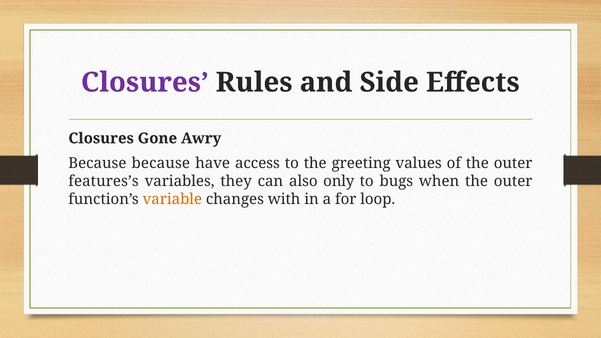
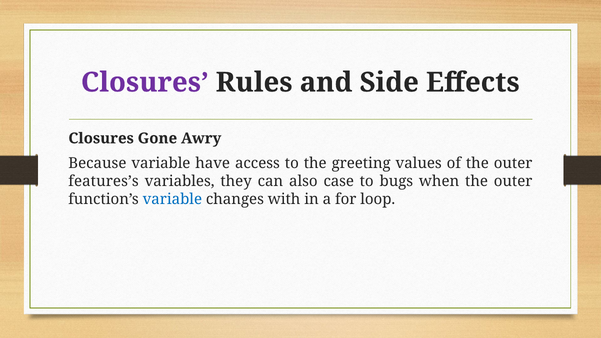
Because because: because -> variable (161, 163)
only: only -> case (339, 181)
variable colour: orange -> blue (172, 199)
